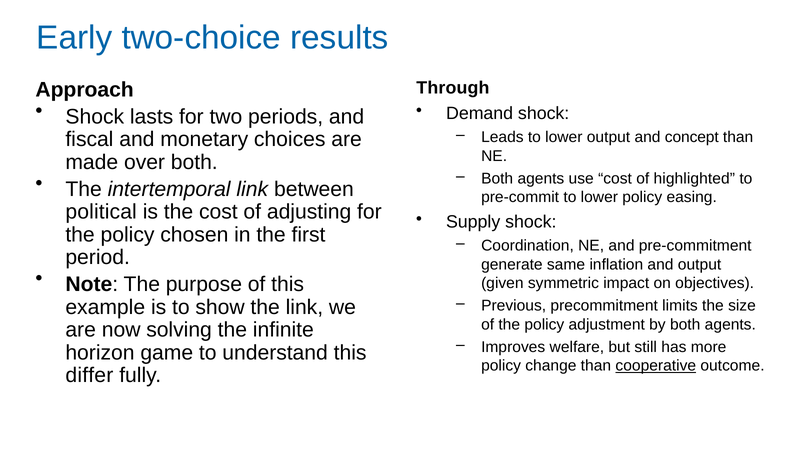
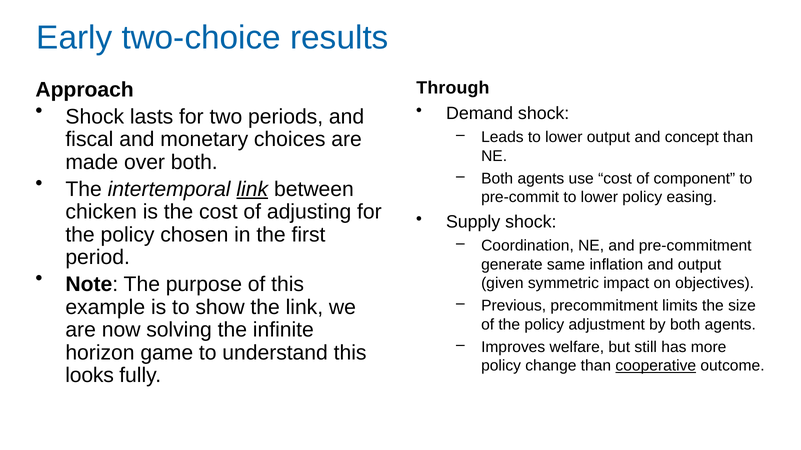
highlighted: highlighted -> component (694, 179)
link underline: none -> present (252, 189)
political: political -> chicken (101, 212)
differ: differ -> looks (90, 376)
